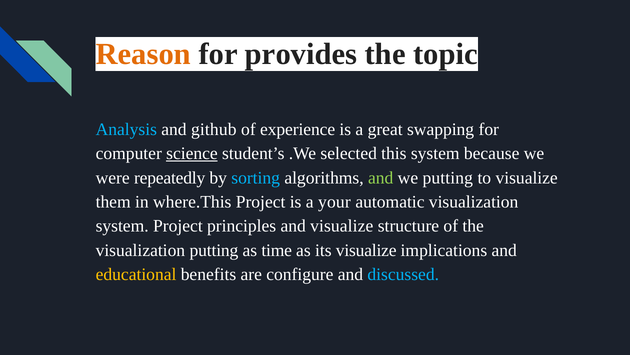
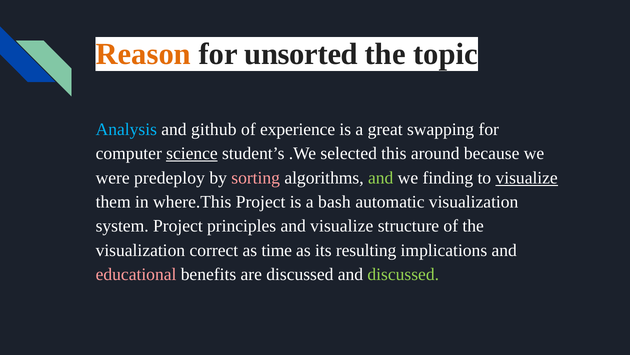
provides: provides -> unsorted (301, 54)
this system: system -> around (435, 153)
repeatedly: repeatedly -> predeploy (170, 177)
sorting colour: light blue -> pink (256, 177)
we putting: putting -> finding (448, 177)
visualize underline: none -> present (527, 177)
your: your -> bash (334, 202)
visualization putting: putting -> correct (214, 250)
its visualize: visualize -> resulting (366, 250)
educational colour: yellow -> pink (136, 274)
are configure: configure -> discussed (300, 274)
discussed colour: light blue -> light green (403, 274)
